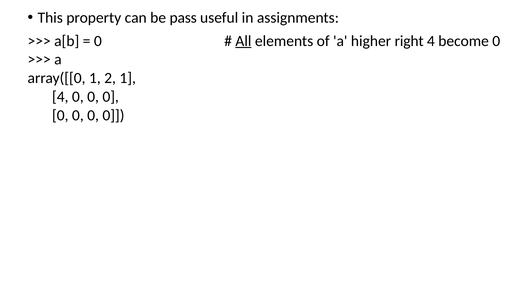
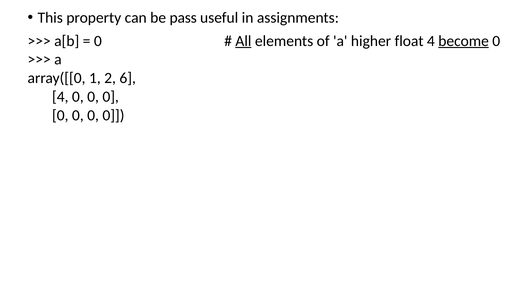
right: right -> float (409, 41)
become underline: none -> present (464, 41)
2 1: 1 -> 6 (128, 78)
